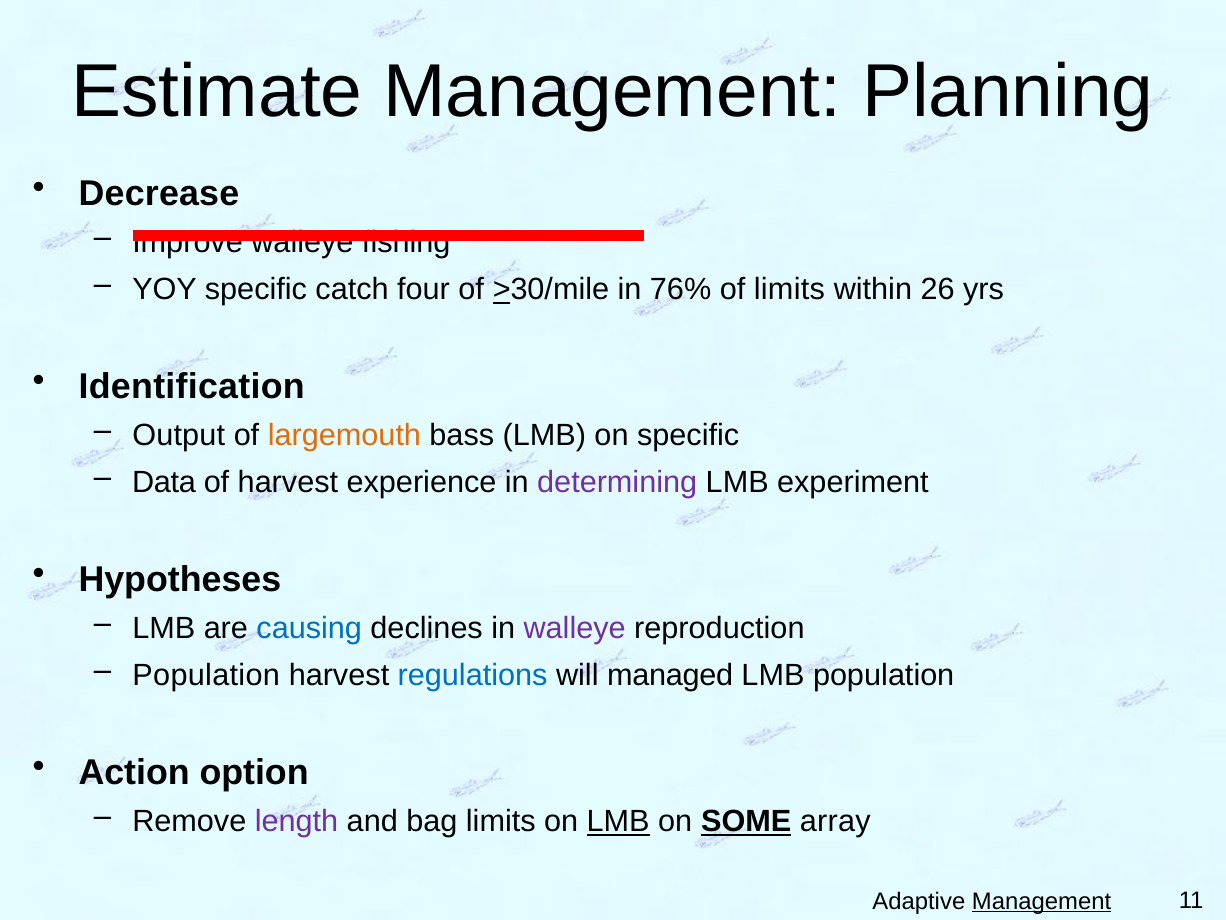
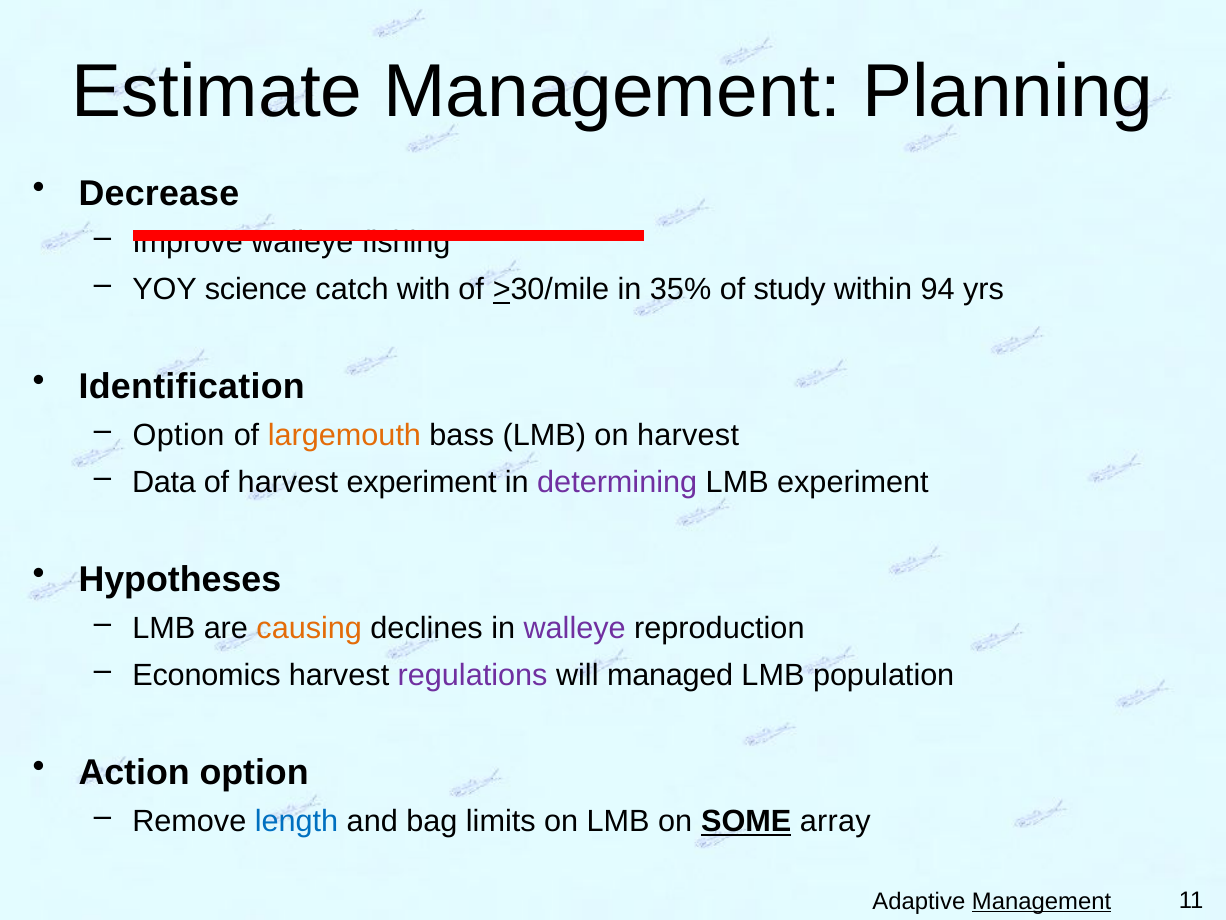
YOY specific: specific -> science (256, 289)
four: four -> with (424, 289)
76%: 76% -> 35% (681, 289)
of limits: limits -> study (790, 289)
26: 26 -> 94 (938, 289)
Output: Output -> Option (179, 435)
on specific: specific -> harvest (688, 435)
harvest experience: experience -> experiment (422, 482)
causing colour: blue -> orange (309, 628)
Population: Population -> Economics (206, 675)
regulations colour: blue -> purple (473, 675)
length colour: purple -> blue (297, 821)
LMB underline: present -> none (618, 821)
